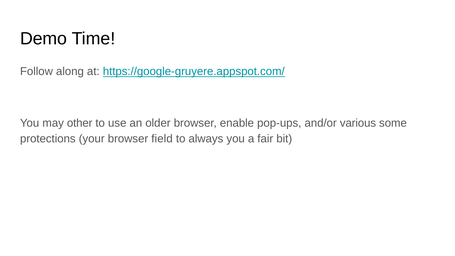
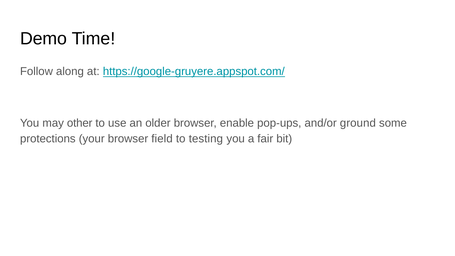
various: various -> ground (358, 123)
always: always -> testing (206, 139)
